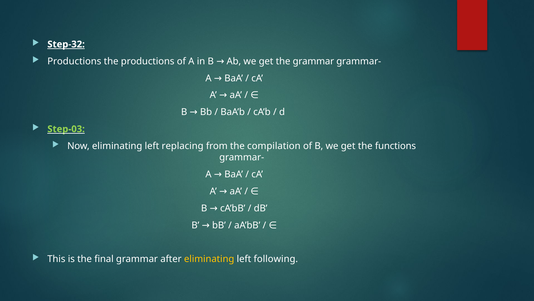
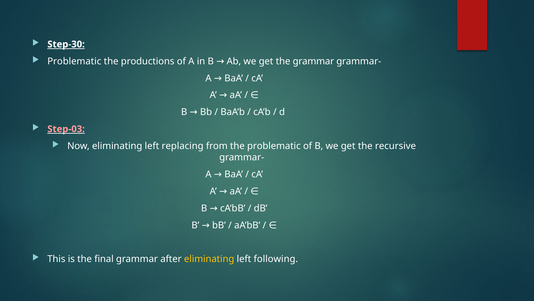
Step-32: Step-32 -> Step-30 (66, 44)
Productions: Productions -> Problematic (74, 61)
Step-03 colour: light green -> pink (66, 129)
the compilation: compilation -> problematic (274, 146)
functions: functions -> recursive (395, 146)
